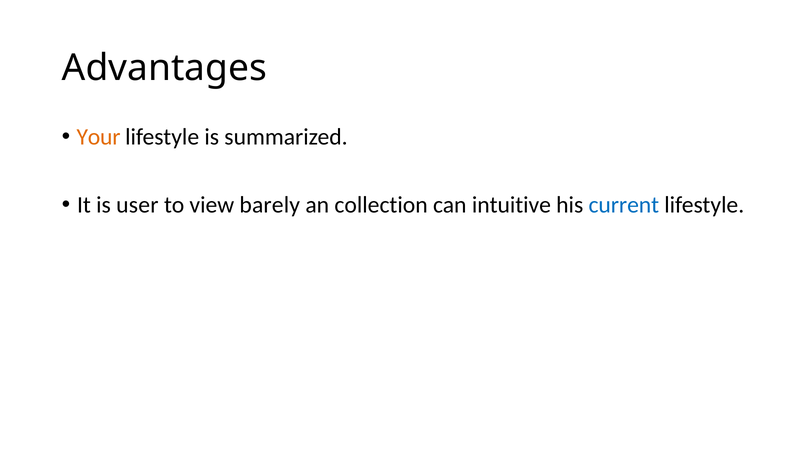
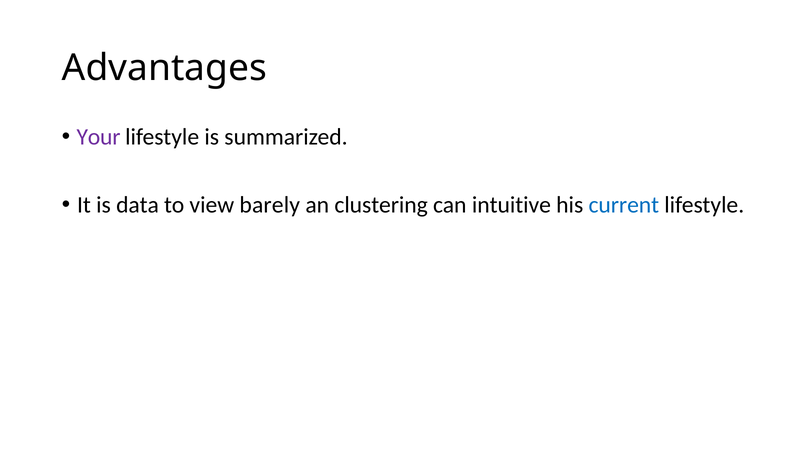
Your colour: orange -> purple (99, 137)
user: user -> data (138, 205)
collection: collection -> clustering (381, 205)
